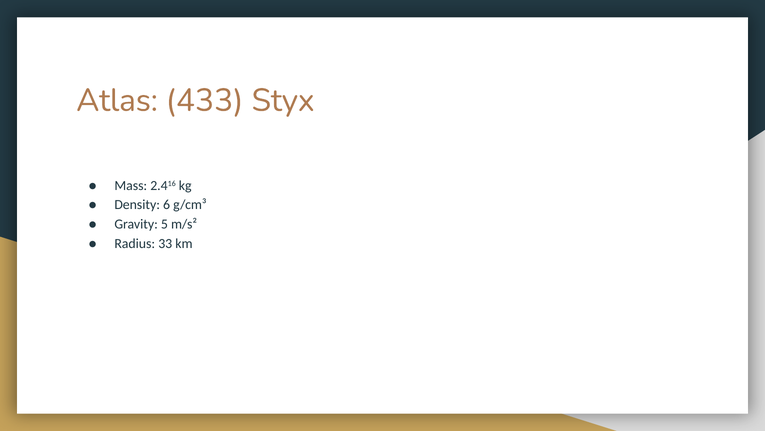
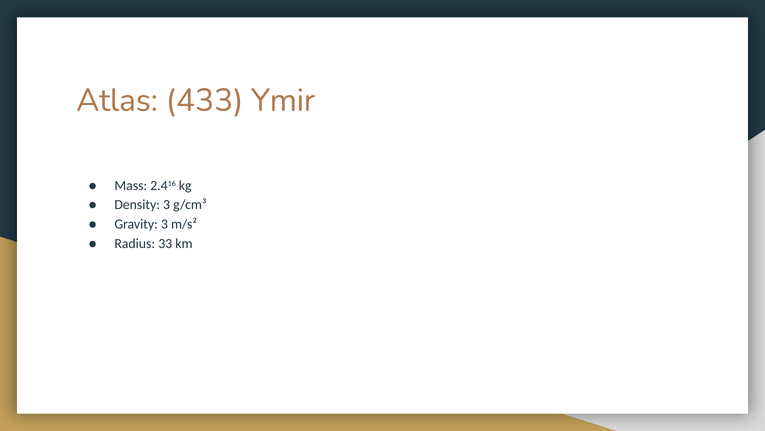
Styx: Styx -> Ymir (283, 100)
Density 6: 6 -> 3 (167, 205)
Gravity 5: 5 -> 3 (164, 224)
